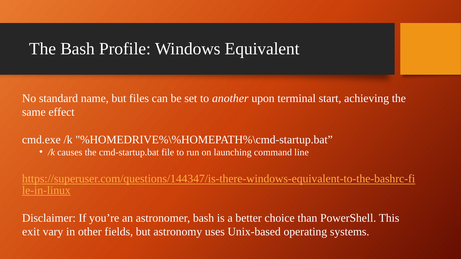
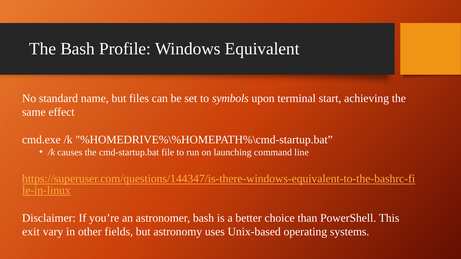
another: another -> symbols (230, 98)
